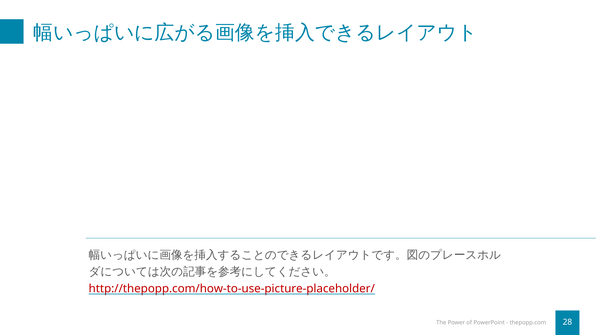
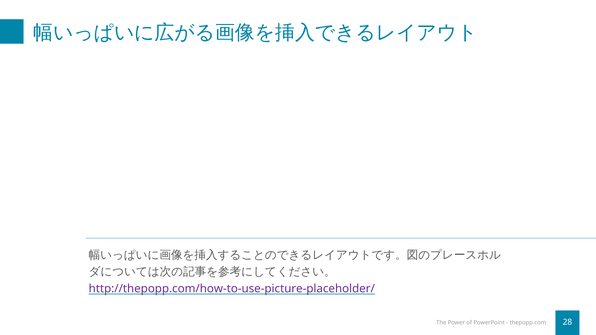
http://thepopp.com/how-to-use-picture-placeholder/ colour: red -> purple (232, 289)
